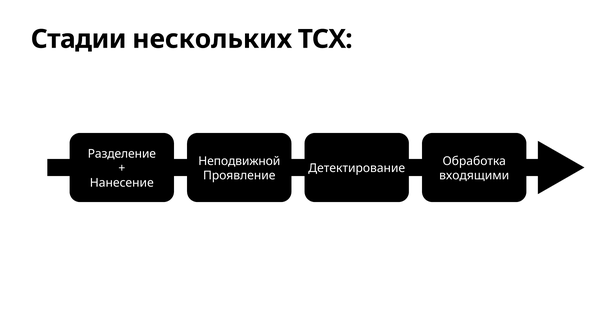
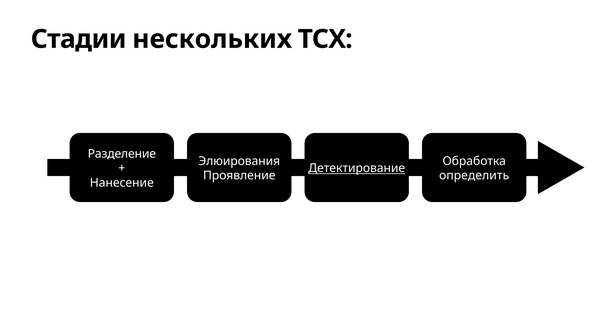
Неподвижной: Неподвижной -> Элюирования (239, 161)
Детектирование underline: none -> present (357, 168)
входящими: входящими -> определить (474, 176)
